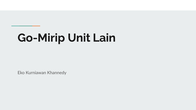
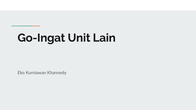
Go-Mirip: Go-Mirip -> Go-Ingat (41, 38)
